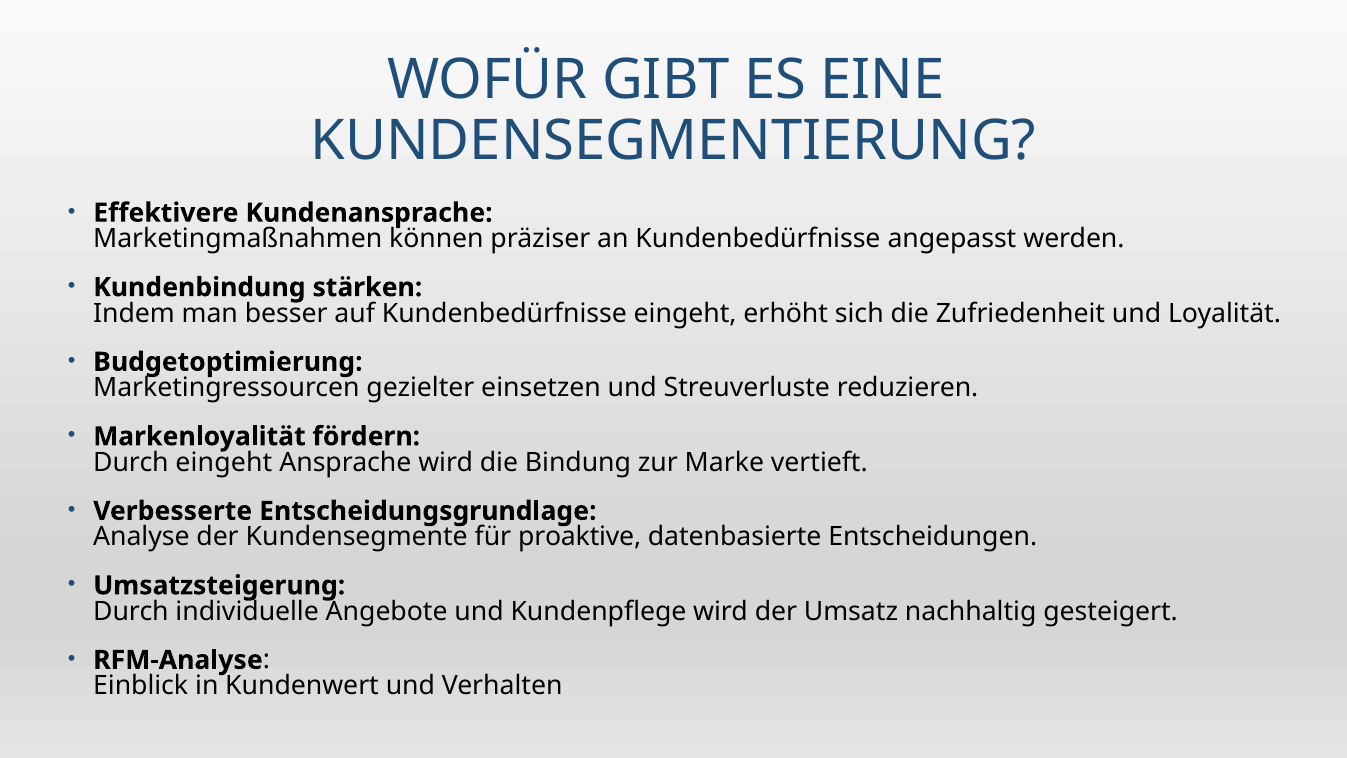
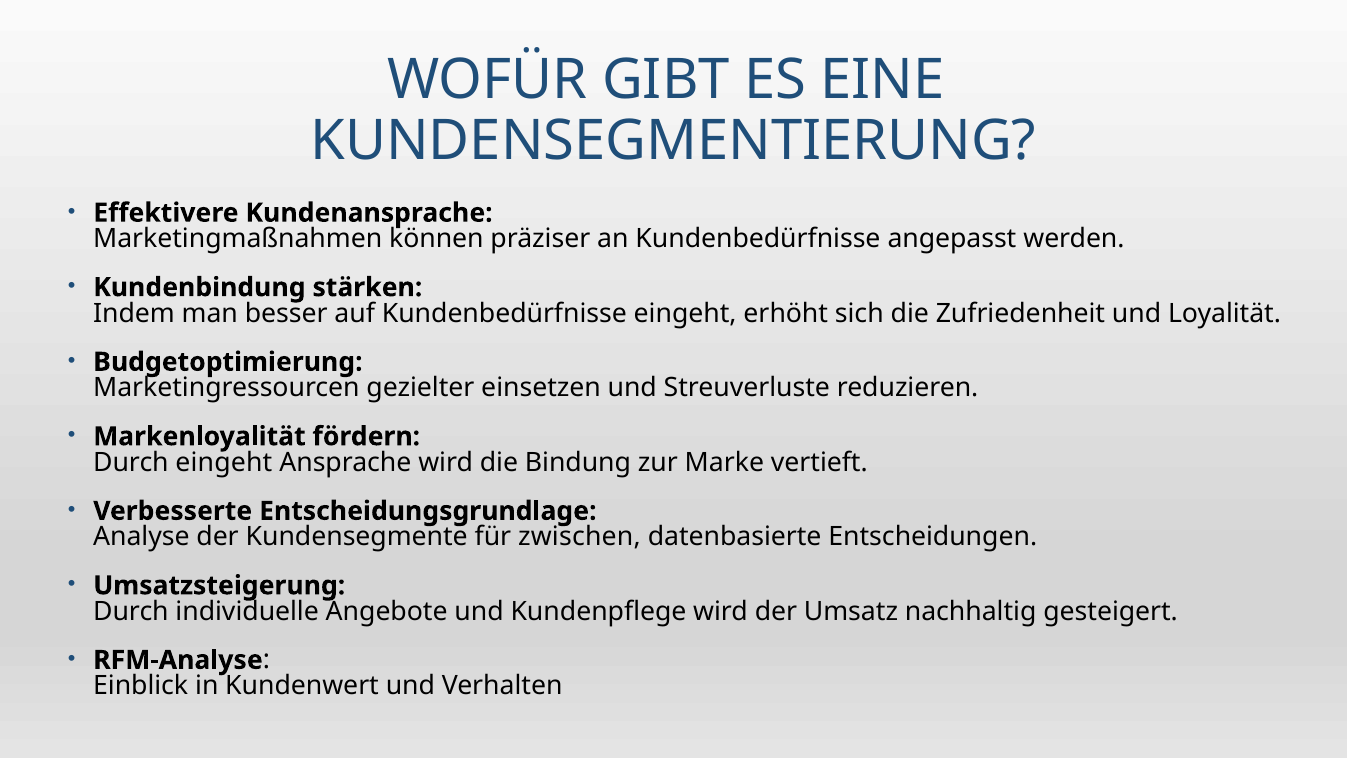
proaktive: proaktive -> zwischen (579, 537)
